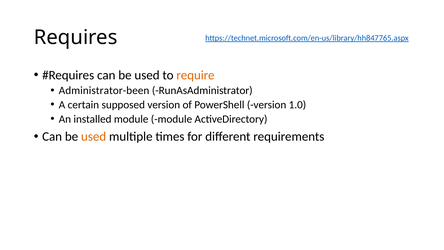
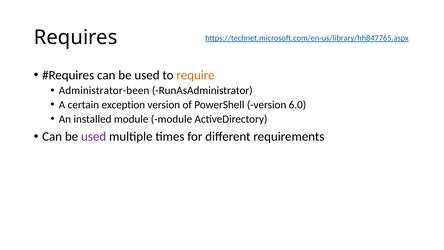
supposed: supposed -> exception (123, 105)
1.0: 1.0 -> 6.0 (297, 105)
used colour: orange -> purple (94, 137)
